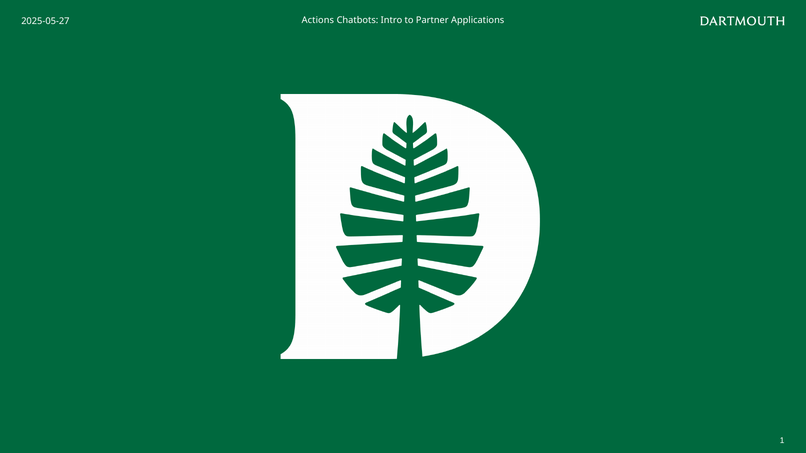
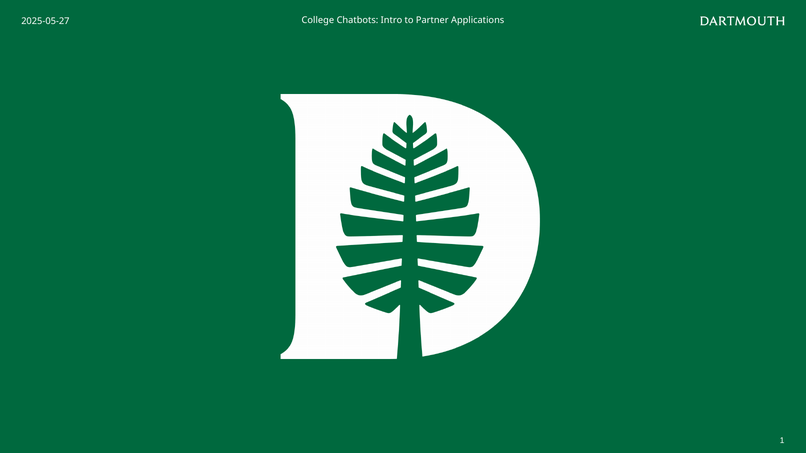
Actions: Actions -> College (318, 20)
